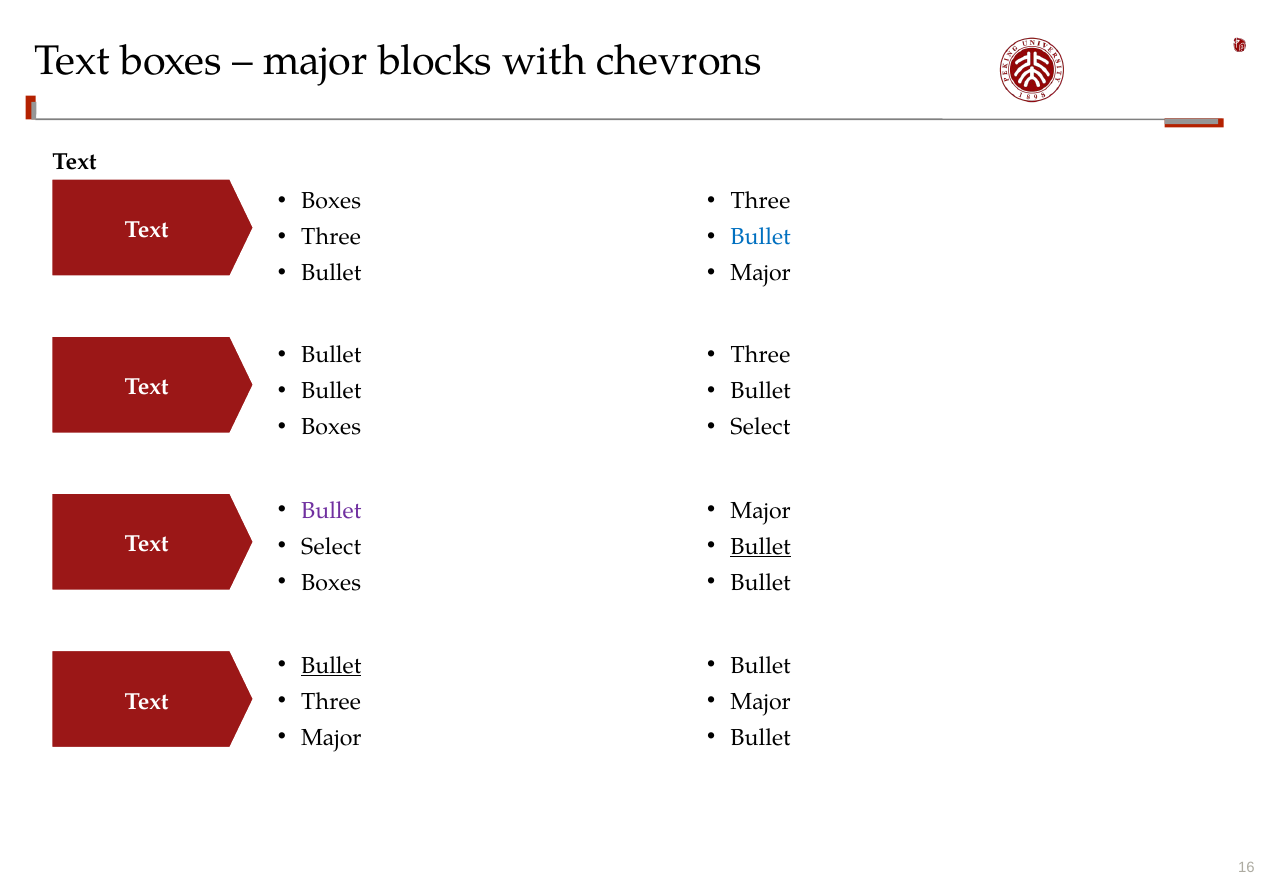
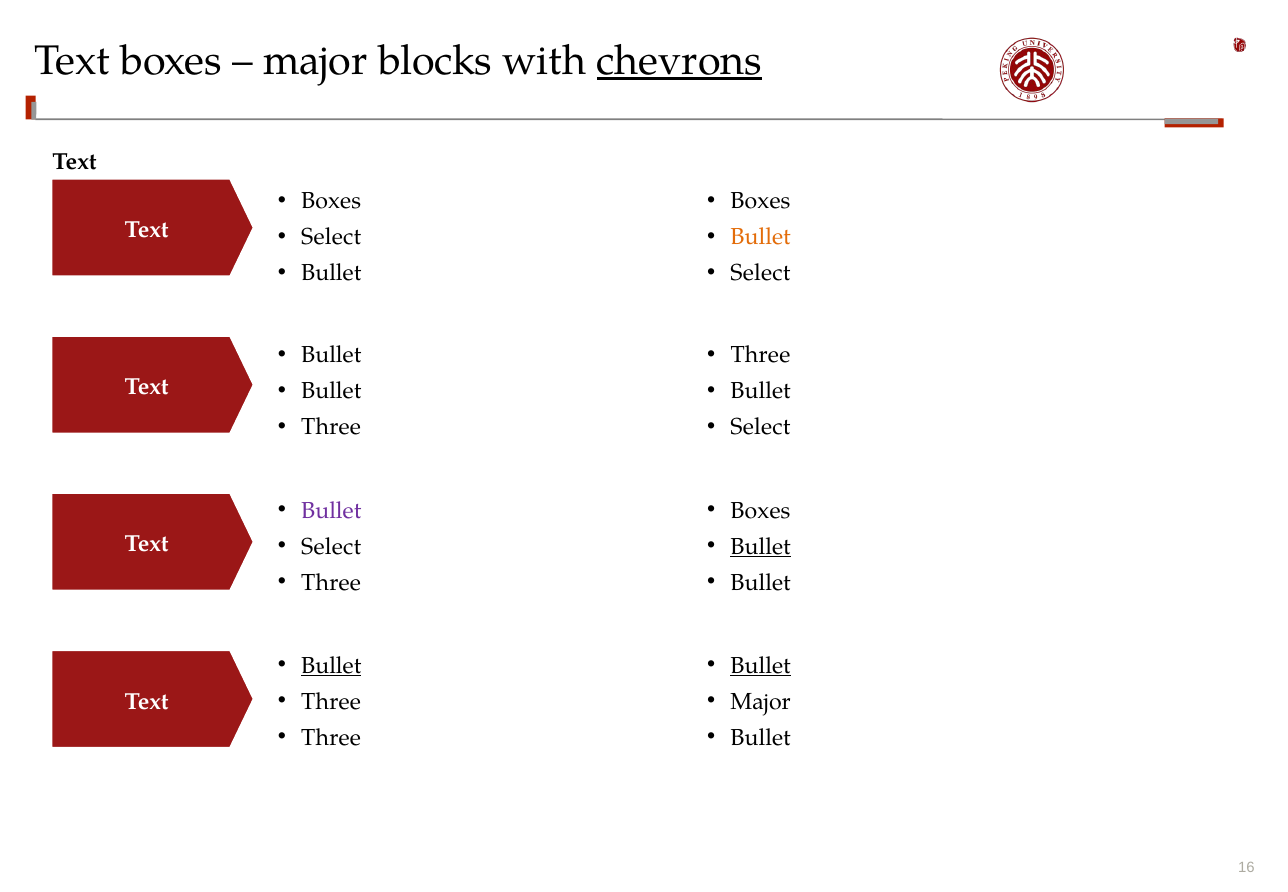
chevrons underline: none -> present (679, 61)
Three: Three -> Boxes (760, 201)
Three: Three -> Select (331, 237)
Bullet colour: blue -> orange (761, 237)
Major: Major -> Select (760, 273)
Boxes: Boxes -> Three (331, 427)
Major: Major -> Boxes (760, 511)
Boxes: Boxes -> Three (331, 583)
Bullet underline: none -> present (761, 665)
Major: Major -> Three (331, 737)
